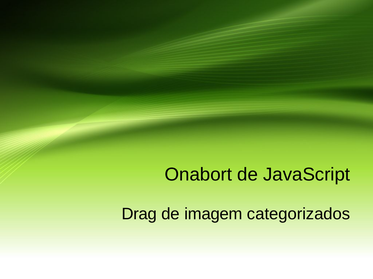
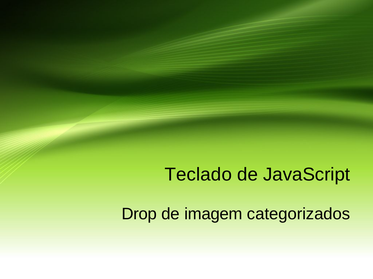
Onabort: Onabort -> Teclado (198, 175)
Drag: Drag -> Drop (139, 214)
